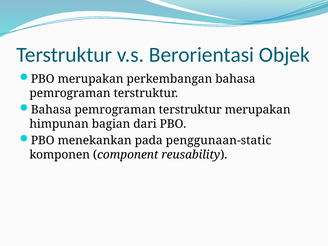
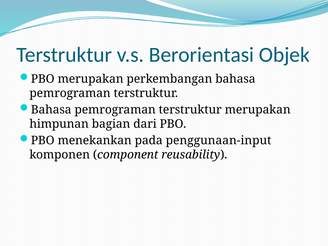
penggunaan-static: penggunaan-static -> penggunaan-input (219, 141)
